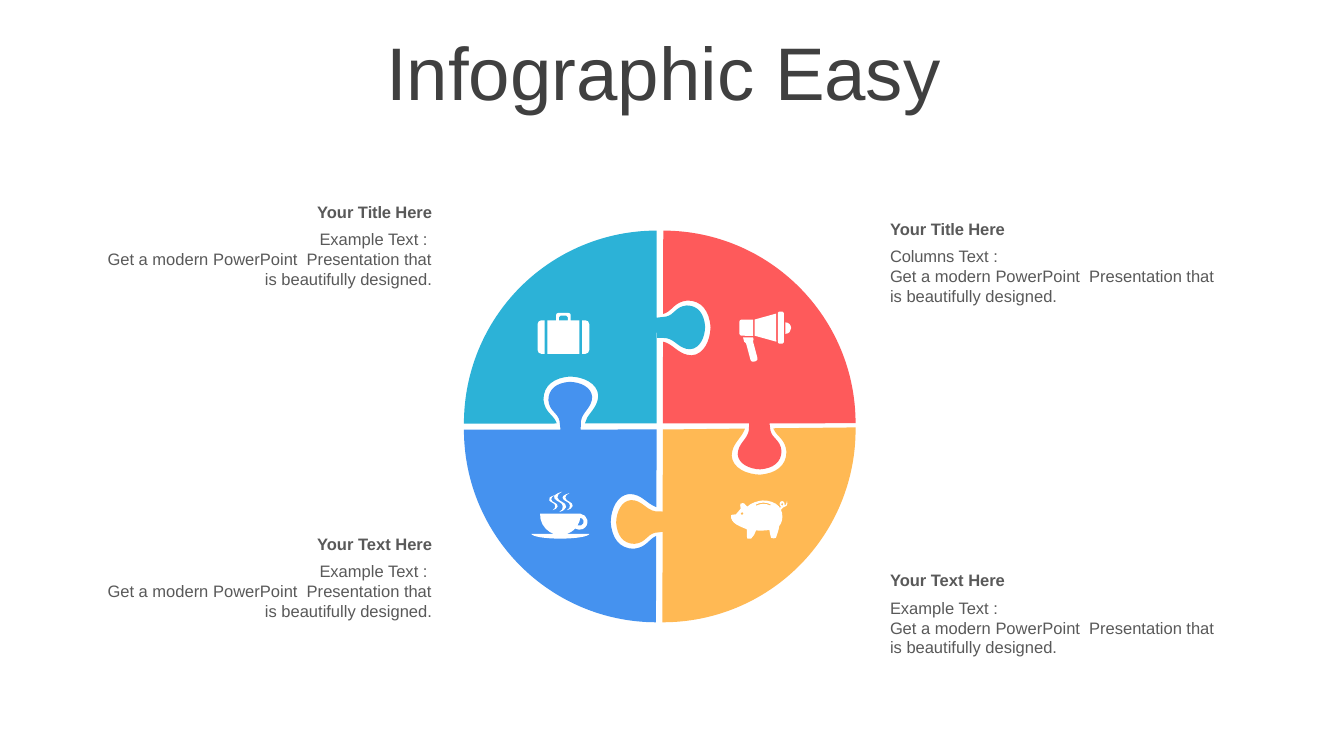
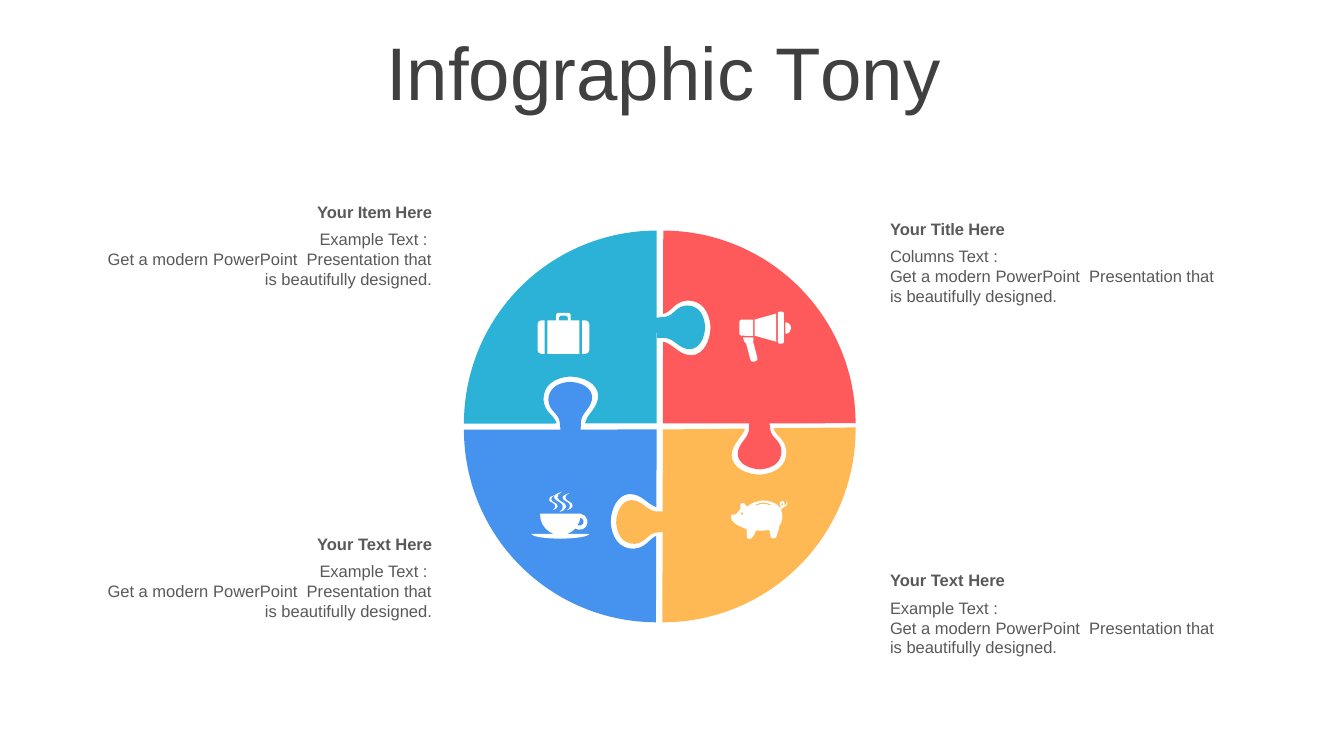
Easy: Easy -> Tony (858, 76)
Title: Title -> Item (375, 213)
